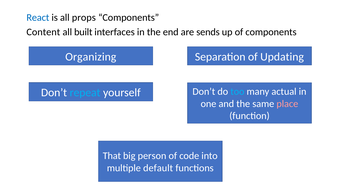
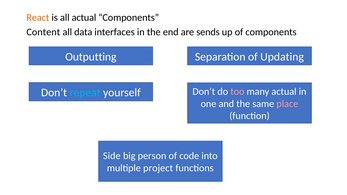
React colour: blue -> orange (38, 17)
all props: props -> actual (84, 17)
built: built -> data (83, 32)
Organizing: Organizing -> Outputting (91, 57)
too colour: light blue -> pink (237, 92)
That: That -> Side (112, 156)
default: default -> project (158, 168)
